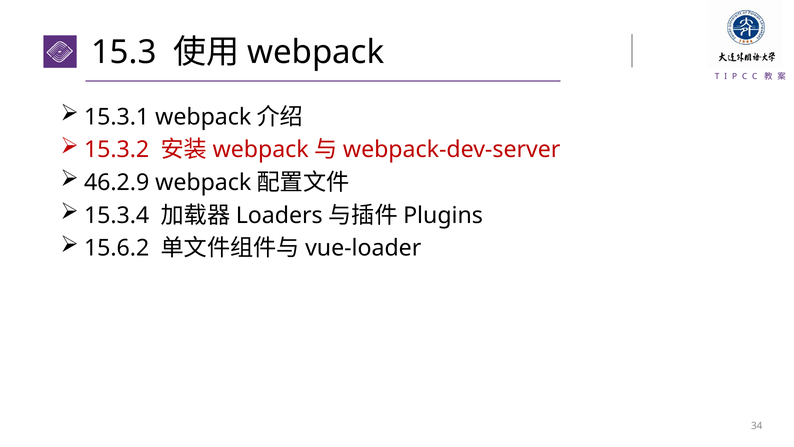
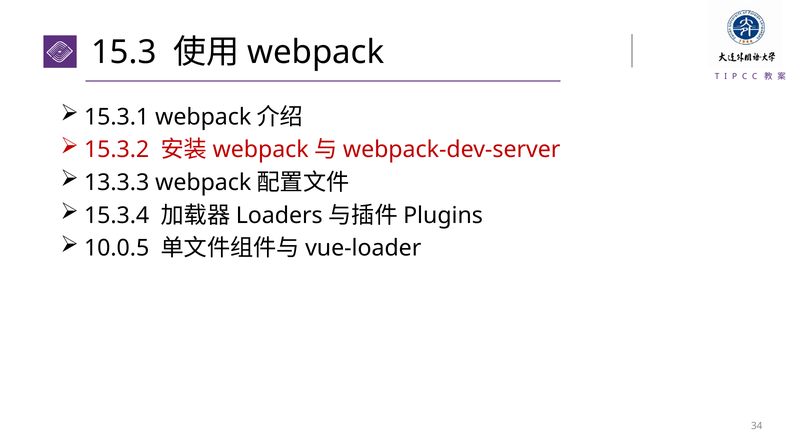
46.2.9: 46.2.9 -> 13.3.3 (117, 182)
15.6.2: 15.6.2 -> 10.0.5 (117, 248)
